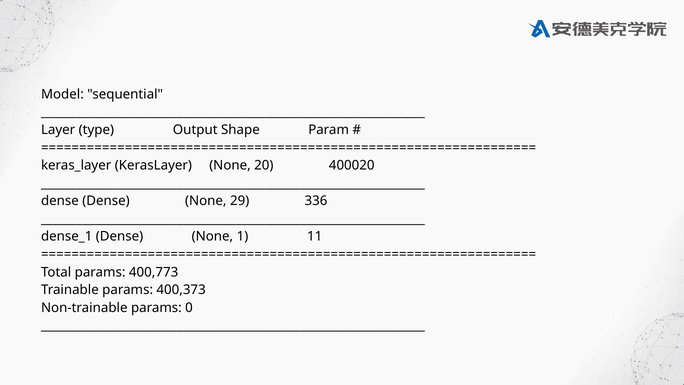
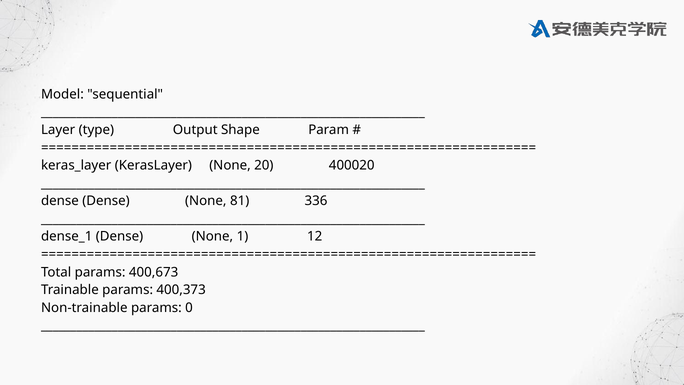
29: 29 -> 81 (240, 201)
11: 11 -> 12 (315, 236)
400,773: 400,773 -> 400,673 (154, 272)
